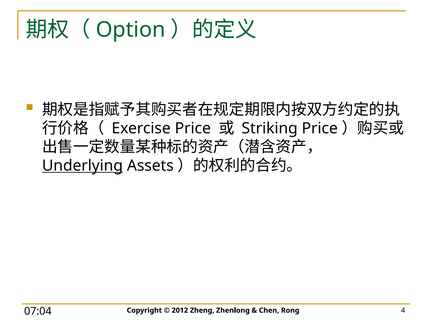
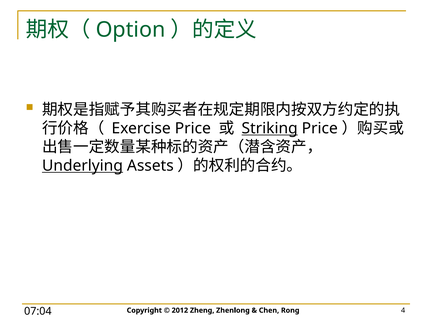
Striking underline: none -> present (270, 128)
